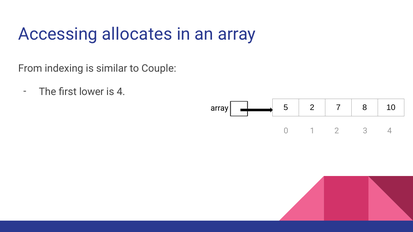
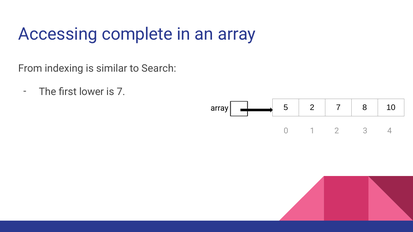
allocates: allocates -> complete (137, 34)
Couple: Couple -> Search (159, 68)
is 4: 4 -> 7 (121, 92)
